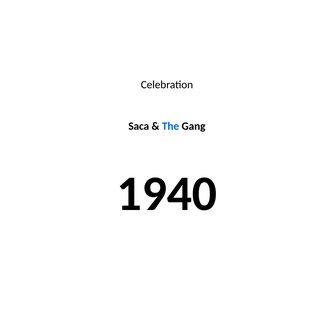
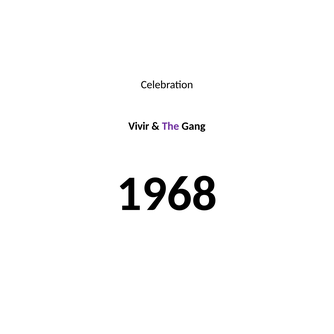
Saca: Saca -> Vivir (139, 126)
The colour: blue -> purple (171, 126)
1940: 1940 -> 1968 (167, 194)
